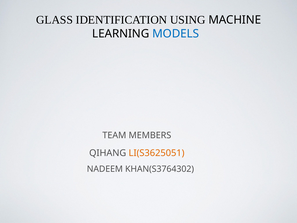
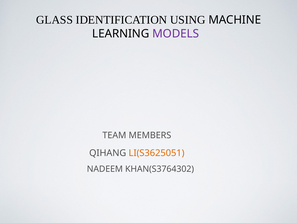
MODELS colour: blue -> purple (176, 34)
